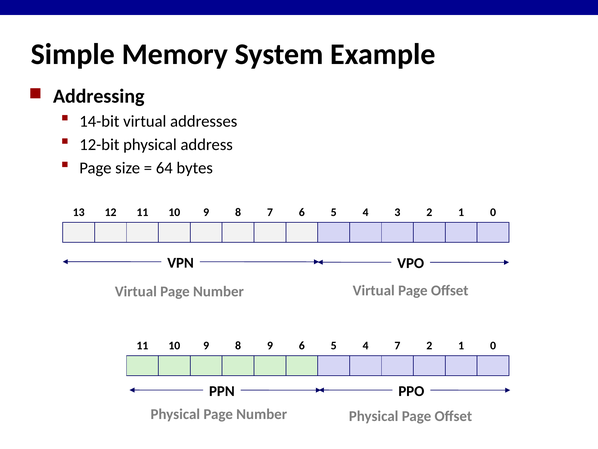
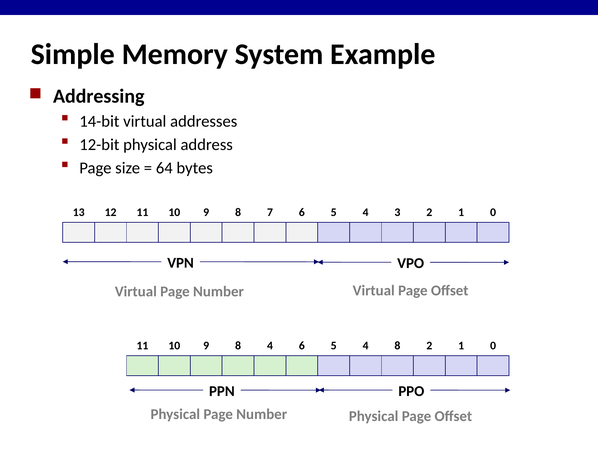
8 9: 9 -> 4 (270, 345)
4 7: 7 -> 8 (397, 345)
